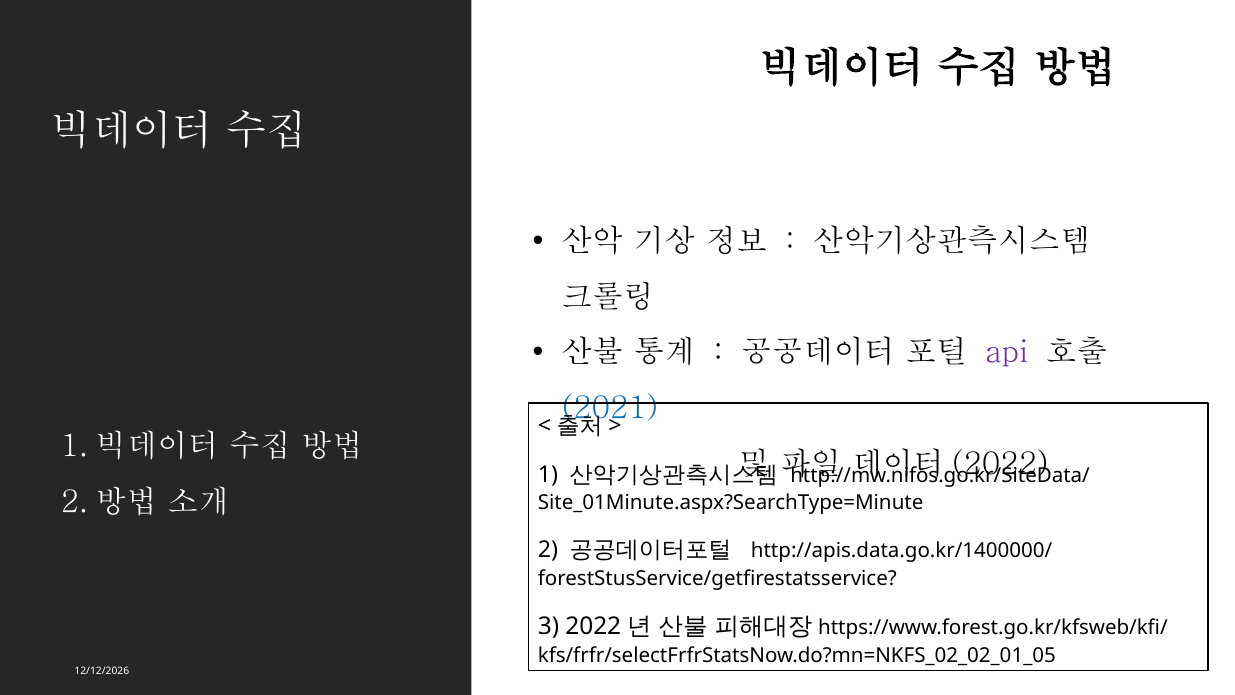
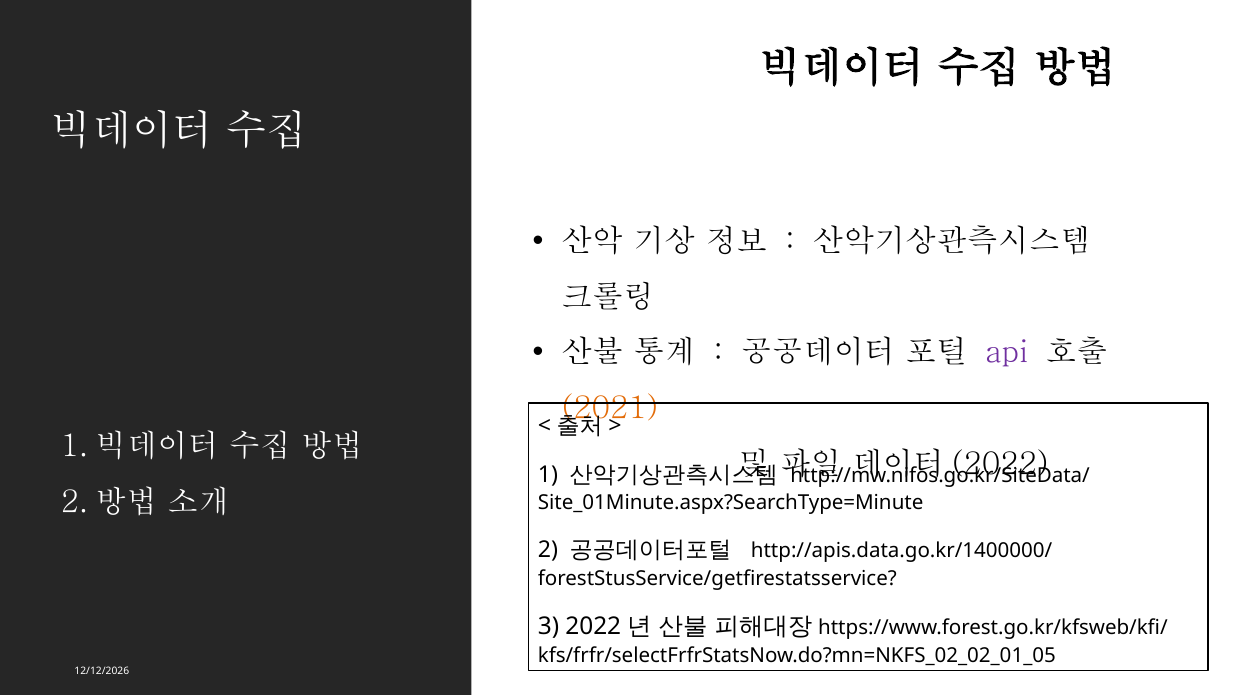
2021 colour: blue -> orange (610, 408)
